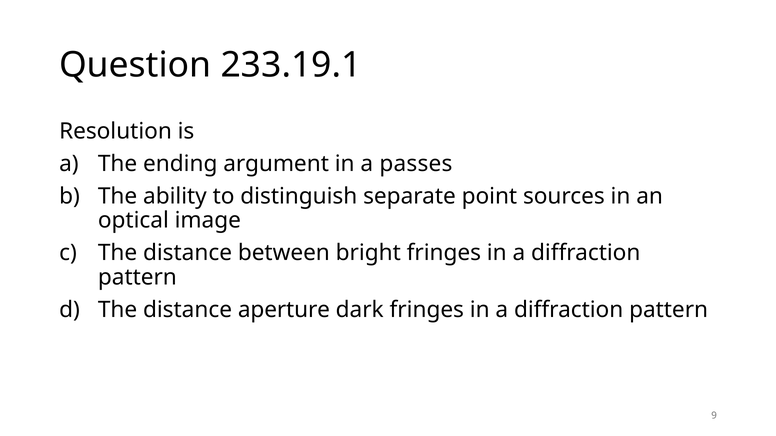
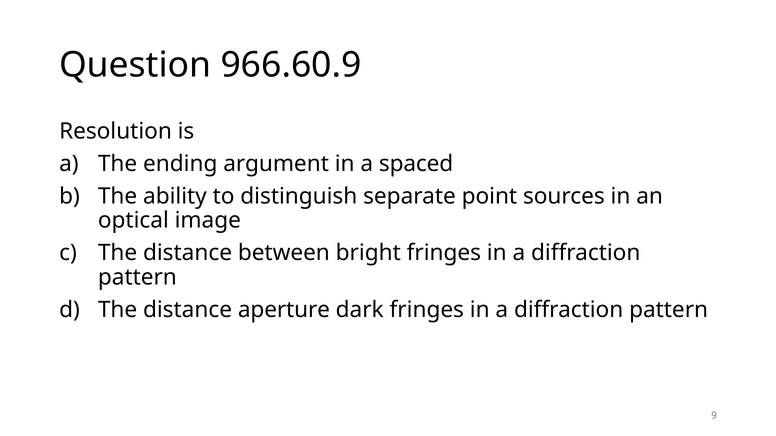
233.19.1: 233.19.1 -> 966.60.9 (291, 65)
passes: passes -> spaced (416, 164)
